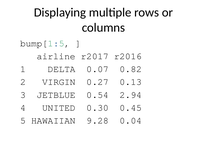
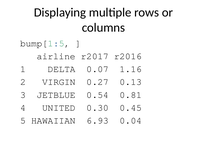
0.82: 0.82 -> 1.16 (131, 69)
2.94: 2.94 -> 0.81 (131, 95)
9.28: 9.28 -> 6.93 (98, 121)
